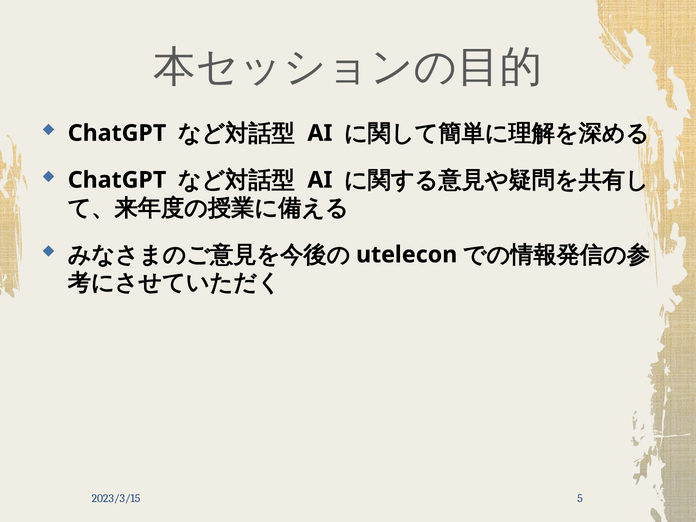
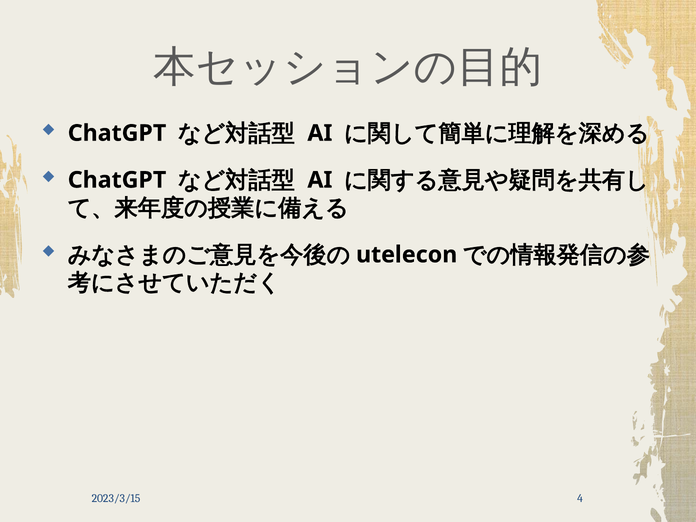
5: 5 -> 4 (580, 499)
